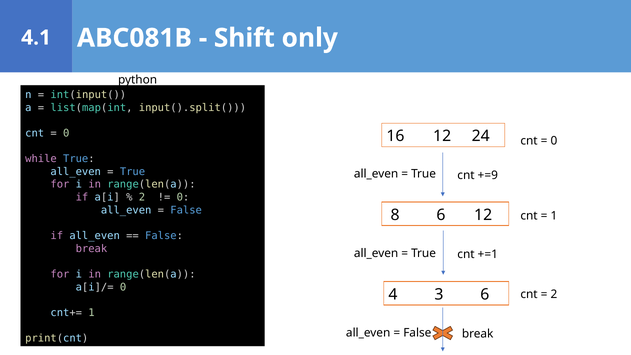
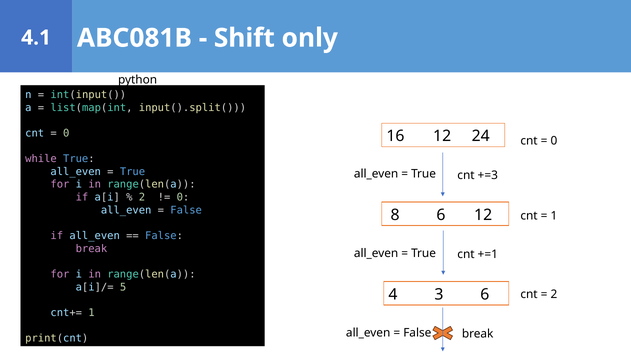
+=9: +=9 -> +=3 (488, 175)
a[i]/= 0: 0 -> 5 (123, 287)
